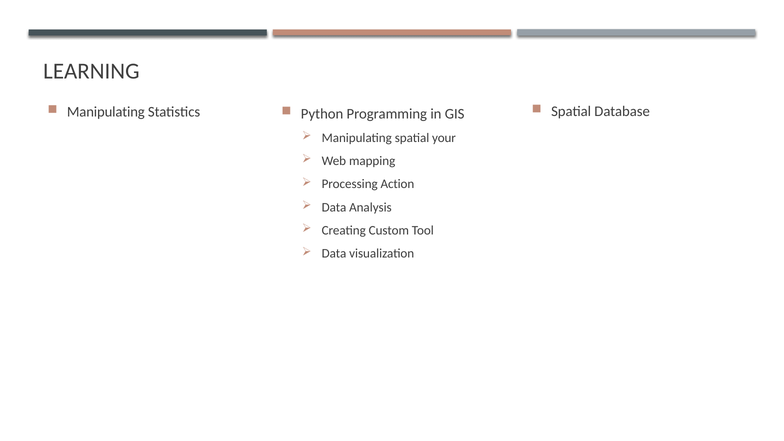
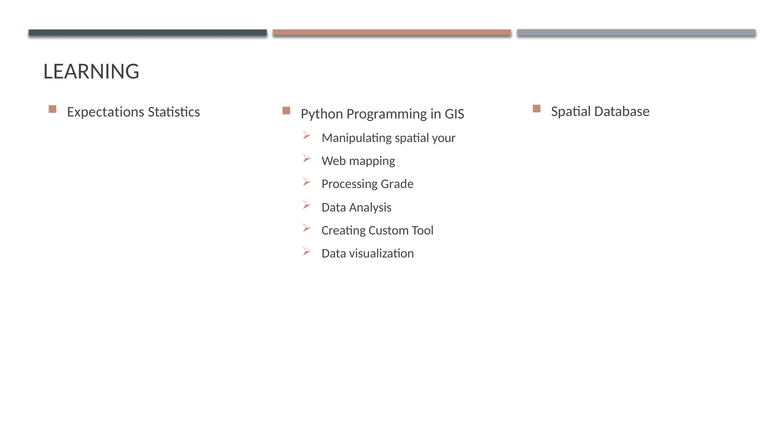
Manipulating: Manipulating -> Expectations (106, 112)
Action: Action -> Grade (397, 184)
